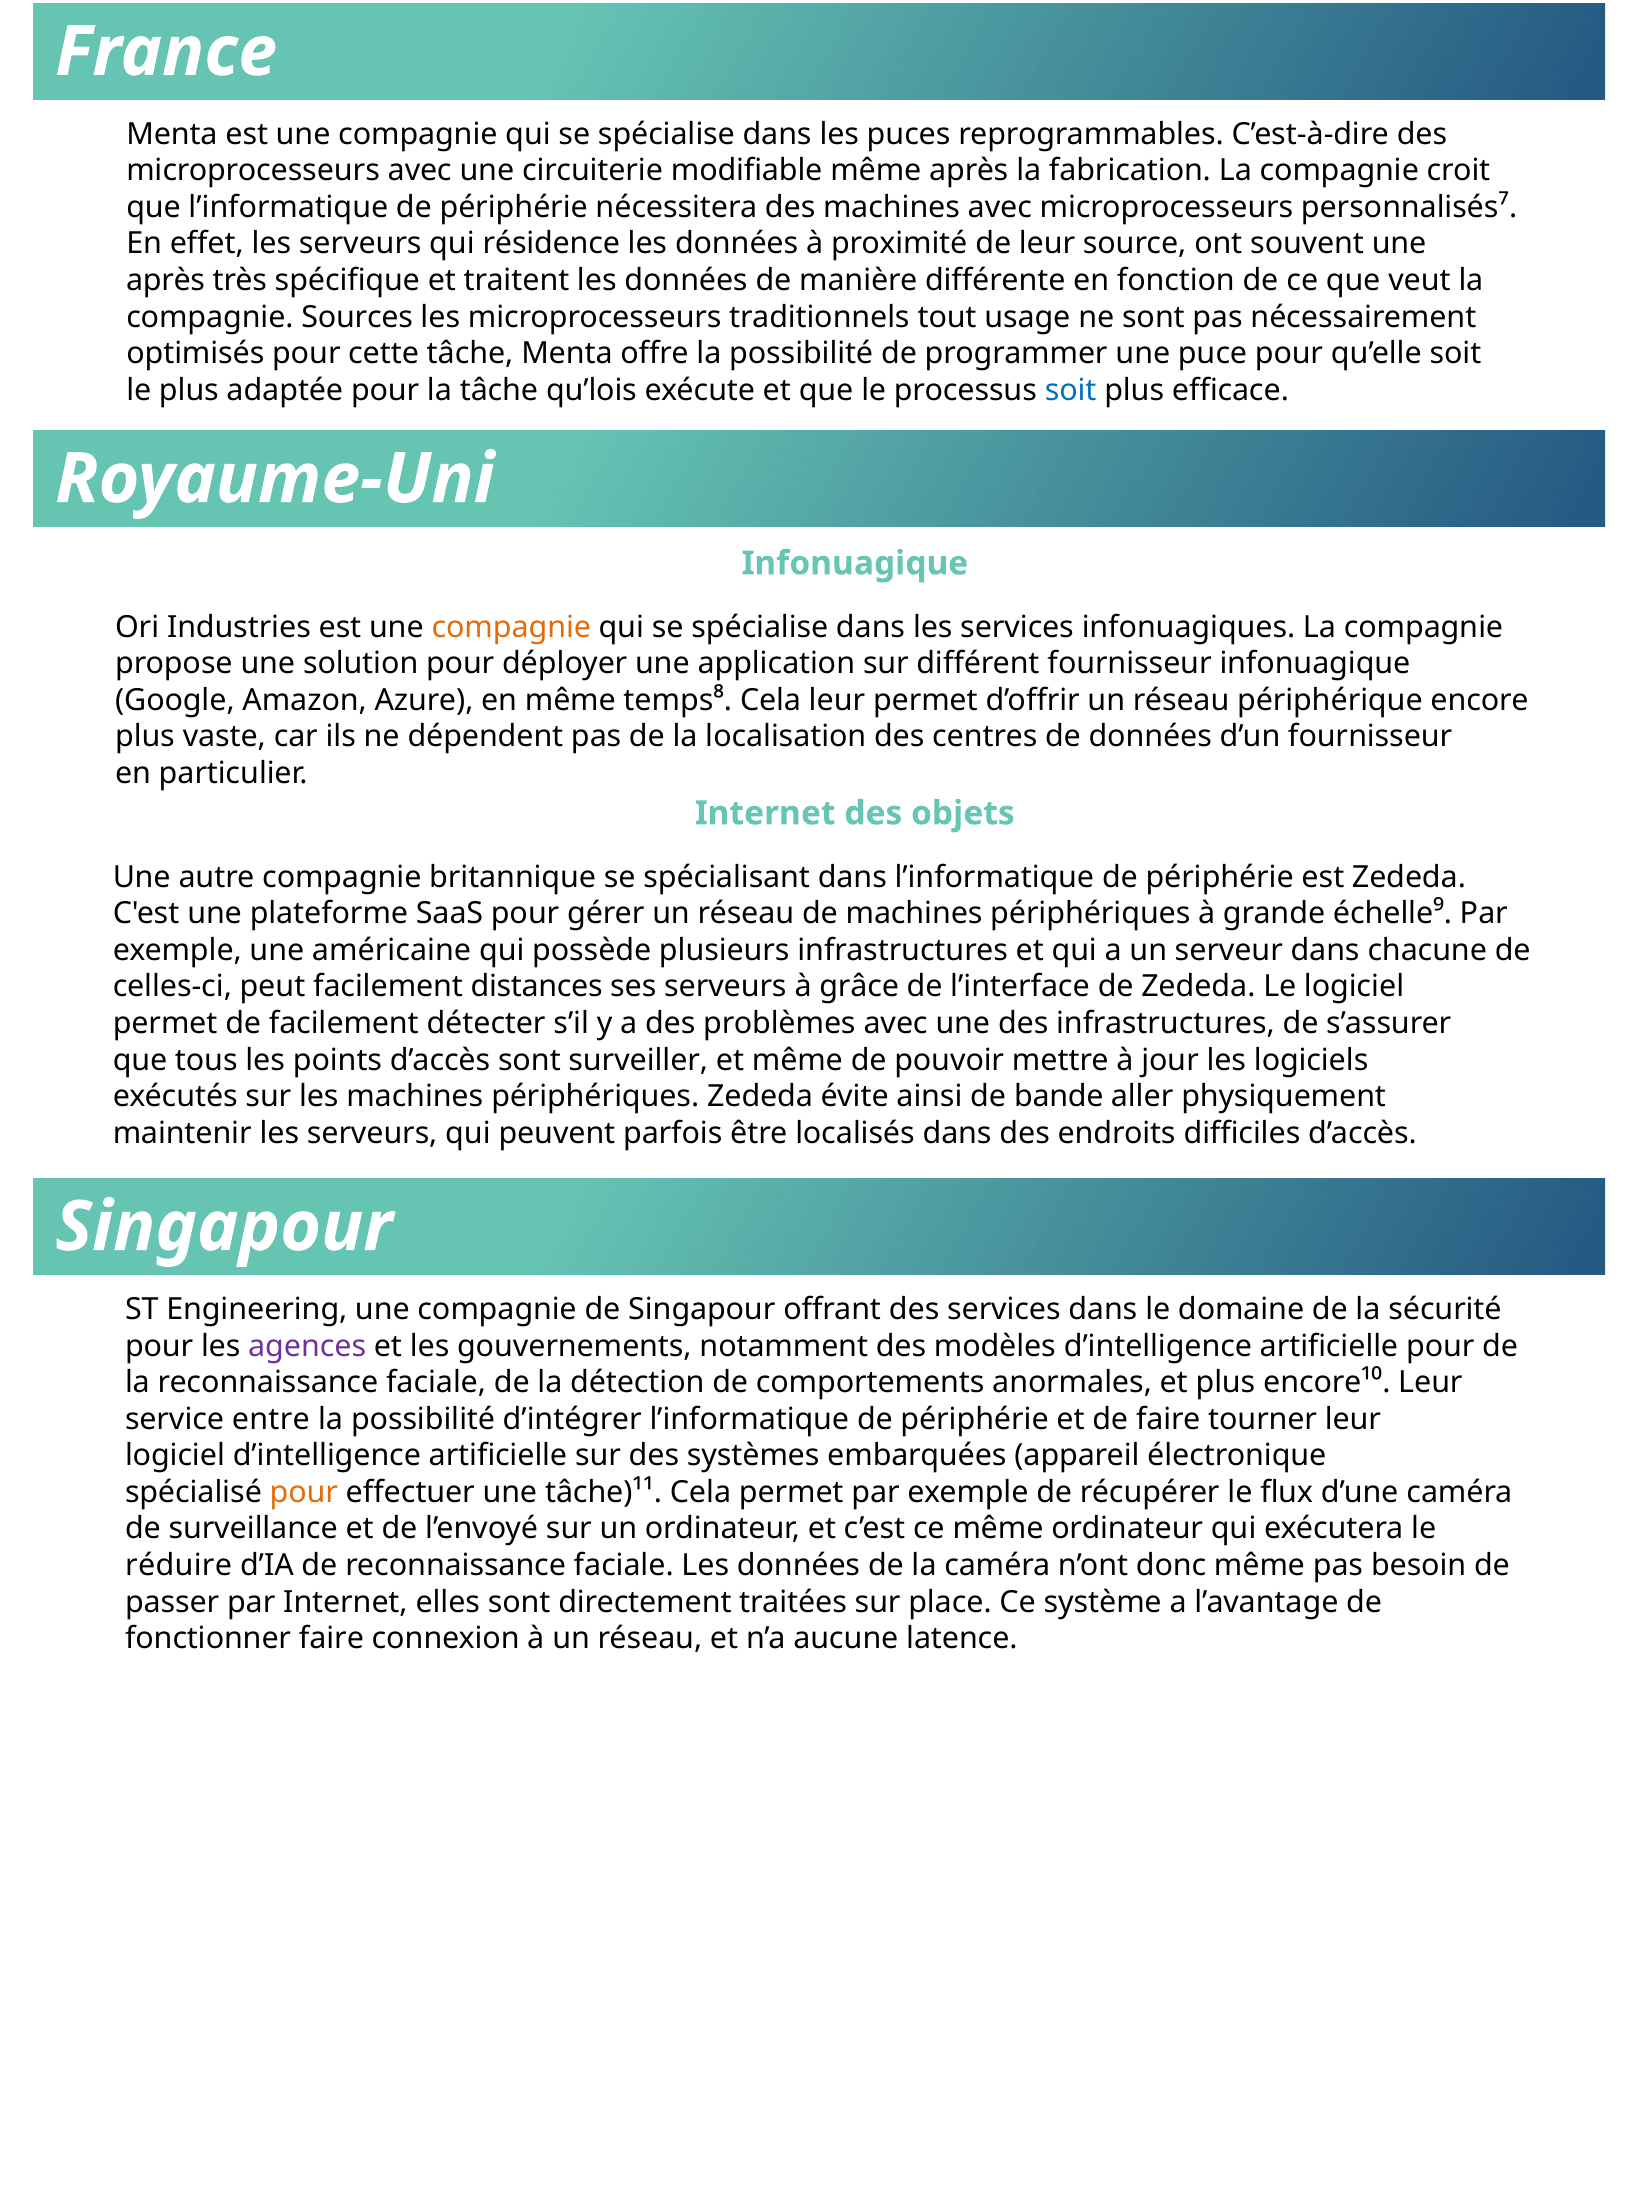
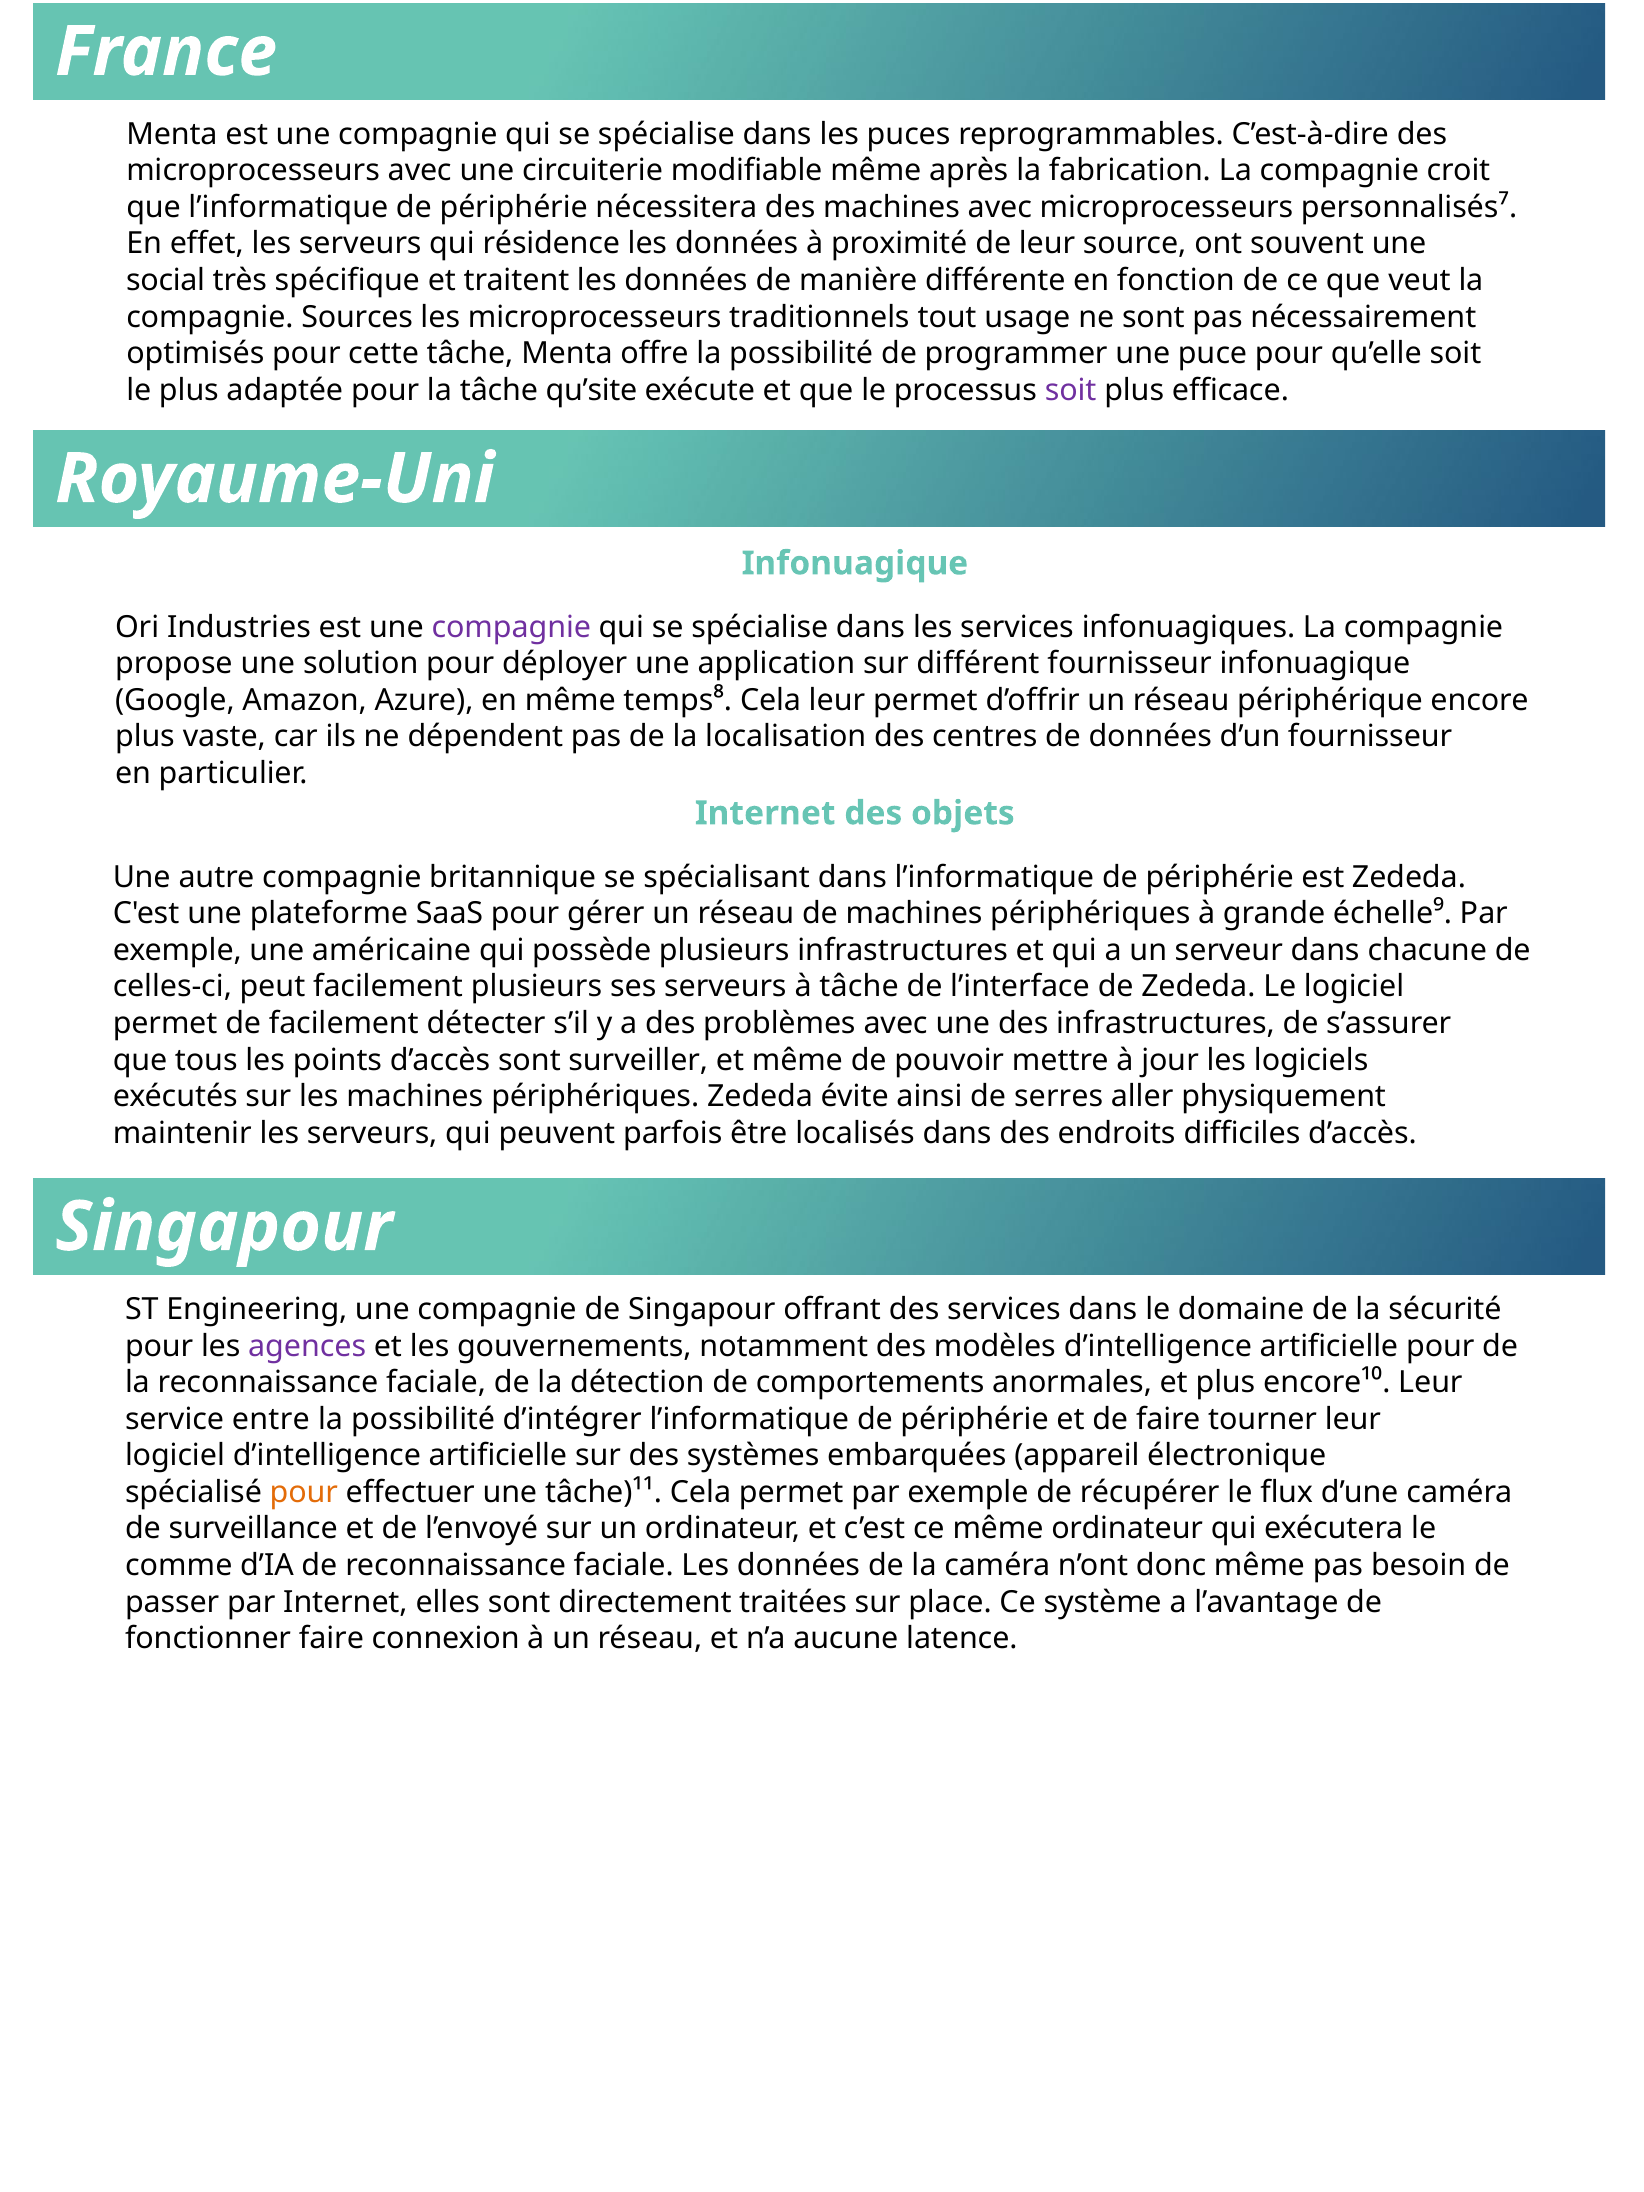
après: après -> social (166, 281)
qu’lois: qu’lois -> qu’site (592, 390)
soit colour: blue -> purple (1071, 390)
compagnie colour: orange -> purple (511, 627)
facilement distances: distances -> plusieurs (537, 987)
à grâce: grâce -> tâche (859, 987)
bande: bande -> serres (1059, 1097)
réduire: réduire -> comme (179, 1566)
